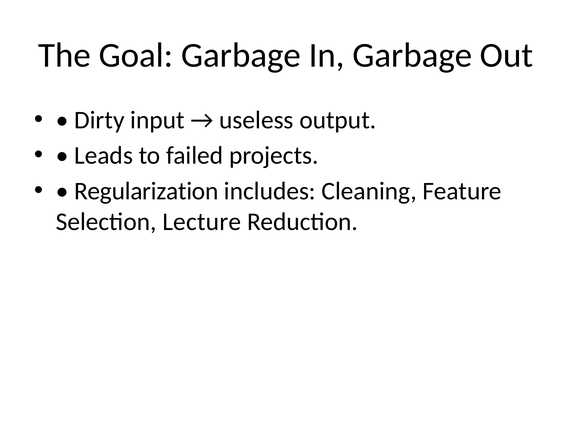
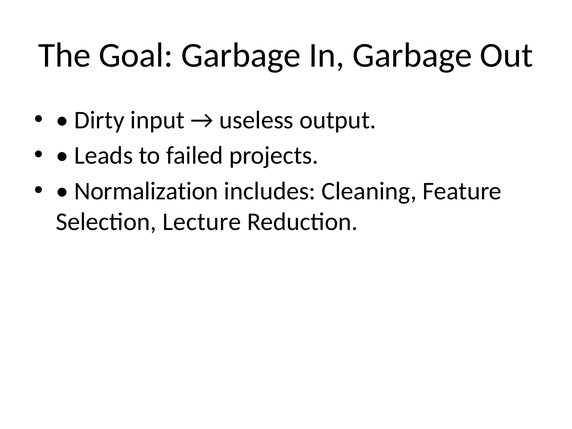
Regularization: Regularization -> Normalization (146, 191)
